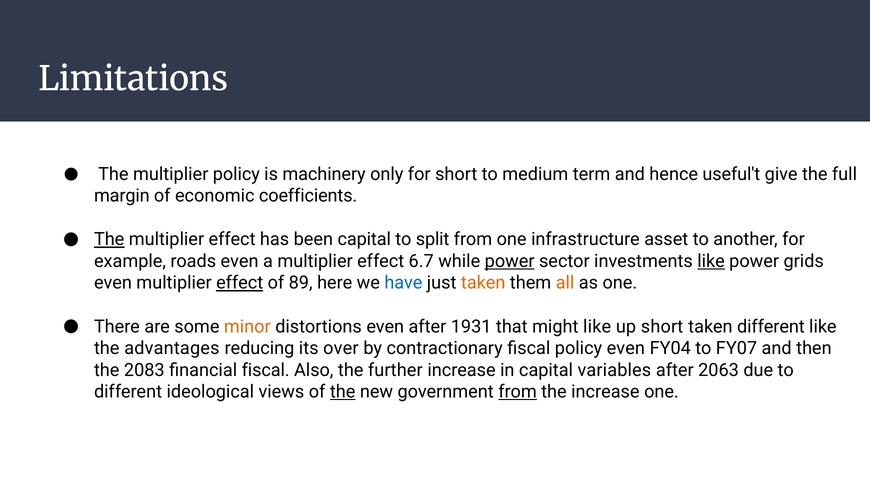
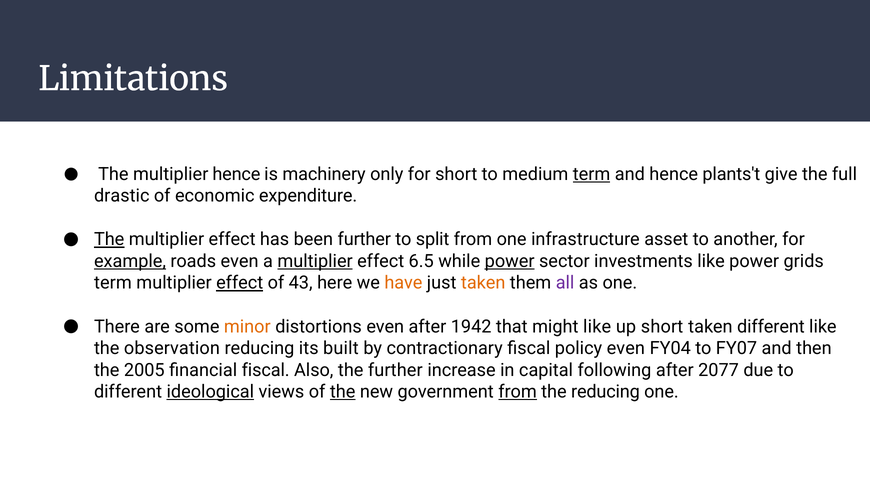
multiplier policy: policy -> hence (236, 174)
term underline: none -> present (592, 174)
useful't: useful't -> plants't (731, 174)
margin: margin -> drastic (122, 196)
coefficients: coefficients -> expenditure (308, 196)
been capital: capital -> further (364, 239)
example underline: none -> present (130, 261)
multiplier underline: none -> present (315, 261)
6.7: 6.7 -> 6.5 (421, 261)
like underline: present -> none (711, 261)
even: even -> term (113, 283)
89: 89 -> 43 (301, 283)
have colour: blue -> orange (403, 283)
all colour: orange -> purple (565, 283)
1931: 1931 -> 1942 (471, 326)
advantages: advantages -> observation (172, 348)
over: over -> built (341, 348)
2083: 2083 -> 2005 (144, 370)
variables: variables -> following (614, 370)
2063: 2063 -> 2077 (719, 370)
ideological underline: none -> present (210, 391)
the increase: increase -> reducing (605, 391)
